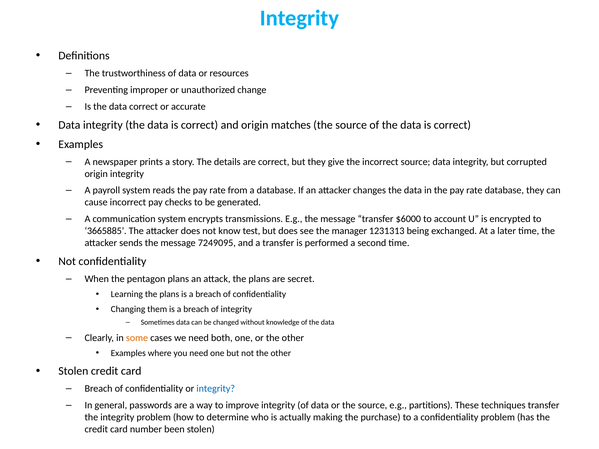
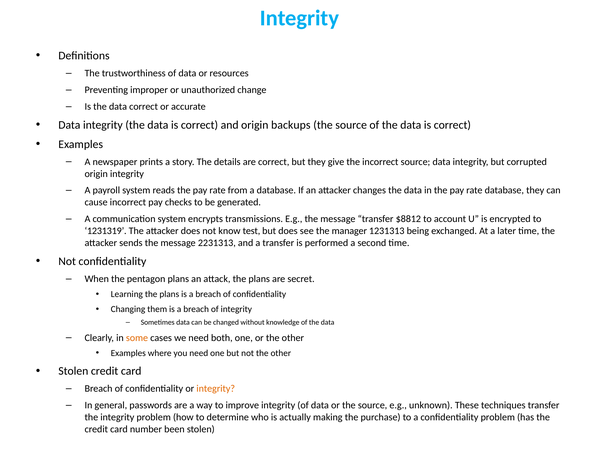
matches: matches -> backups (291, 125)
$6000: $6000 -> $8812 (408, 219)
3665885: 3665885 -> 1231319 (106, 231)
7249095: 7249095 -> 2231313 (217, 243)
integrity colour: blue -> orange (216, 389)
partitions: partitions -> unknown (431, 406)
